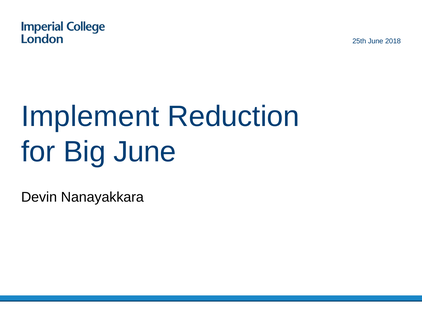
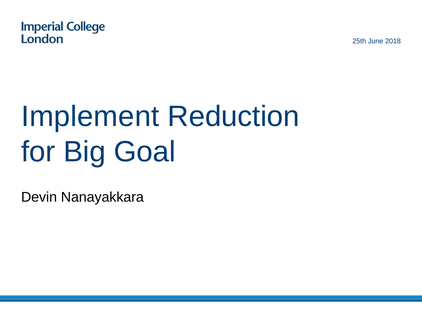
Big June: June -> Goal (145, 151)
